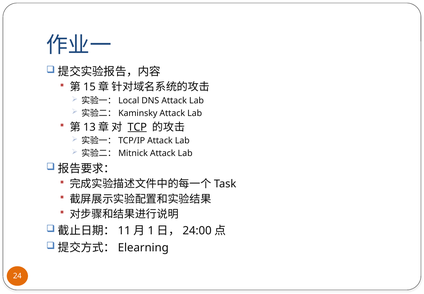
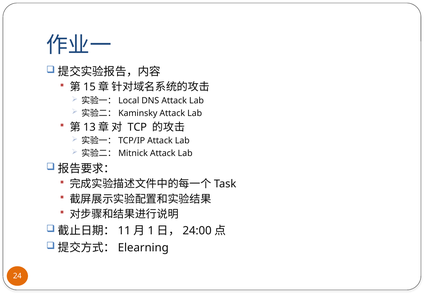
TCP underline: present -> none (137, 127)
